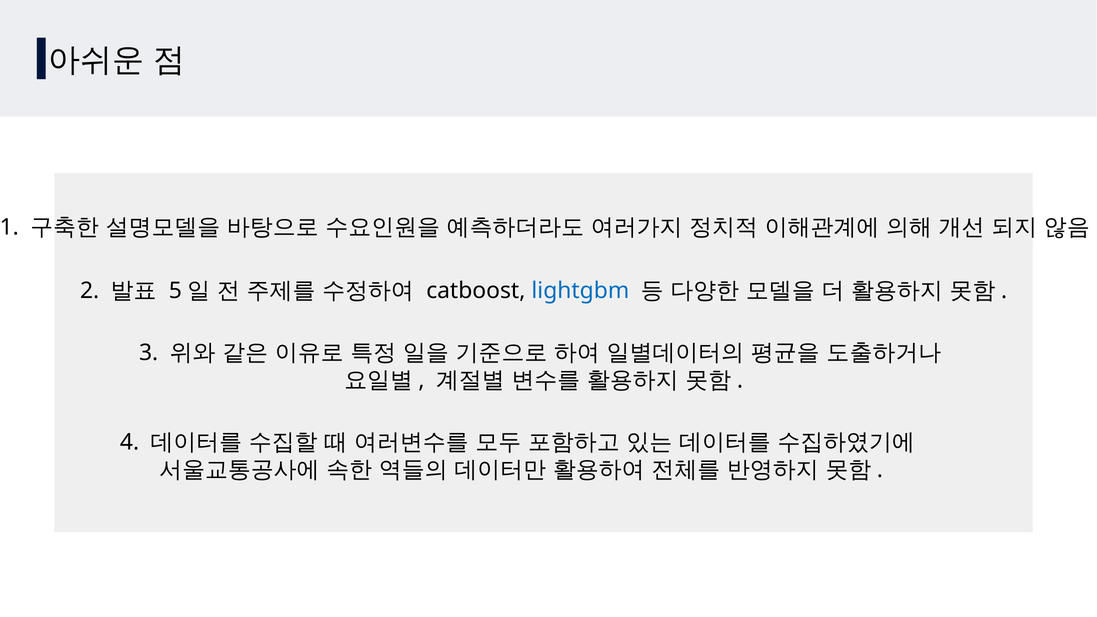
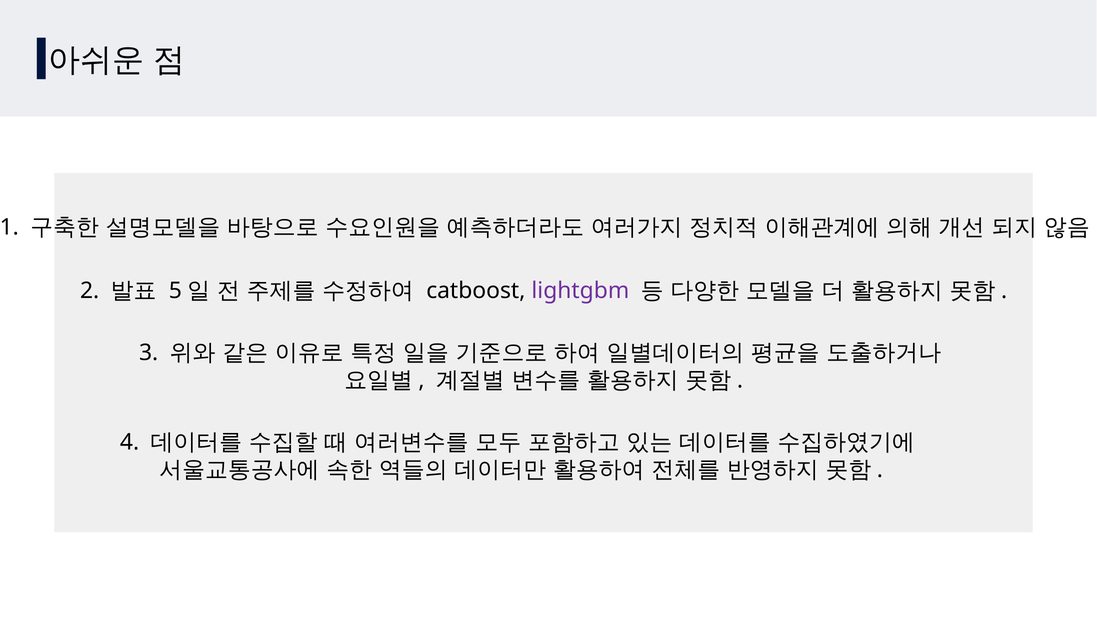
lightgbm colour: blue -> purple (580, 291)
